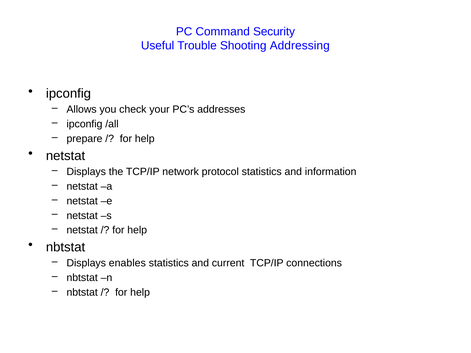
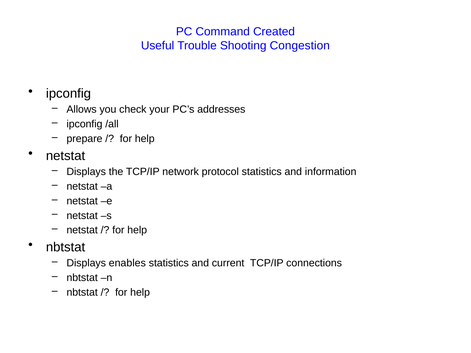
Security: Security -> Created (274, 32)
Addressing: Addressing -> Congestion (300, 46)
